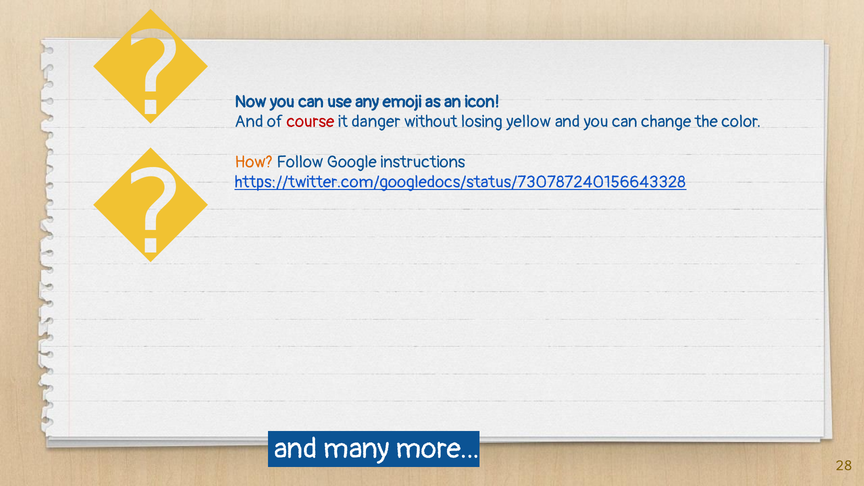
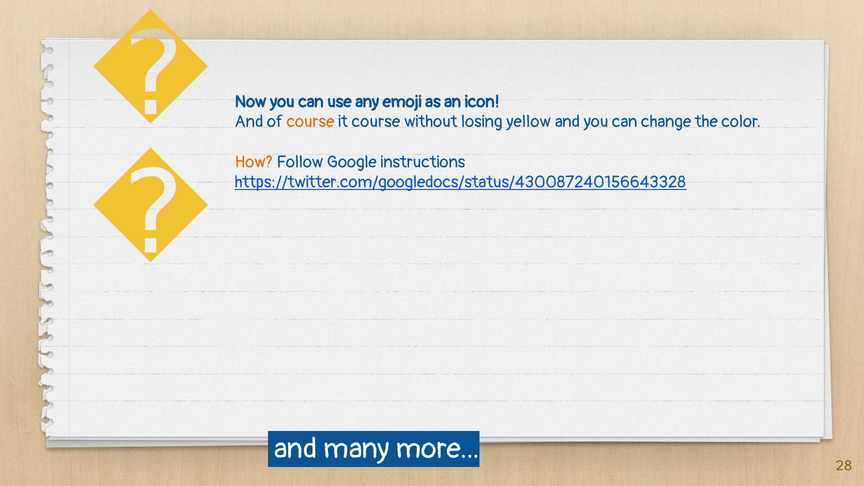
course colour: red -> orange (310, 122)
it danger: danger -> course (376, 122)
https://twitter.com/googledocs/status/730787240156643328: https://twitter.com/googledocs/status/730787240156643328 -> https://twitter.com/googledocs/status/430087240156643328 (460, 182)
